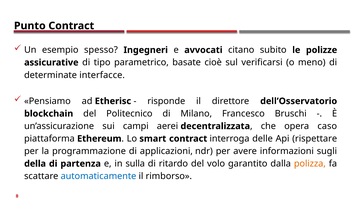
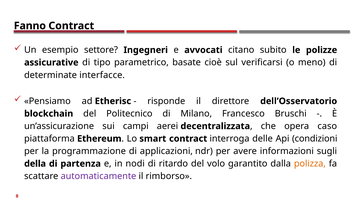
Punto: Punto -> Fanno (30, 26)
spesso: spesso -> settore (101, 50)
rispettare: rispettare -> condizioni (315, 139)
sulla: sulla -> nodi (135, 164)
automaticamente colour: blue -> purple (98, 176)
